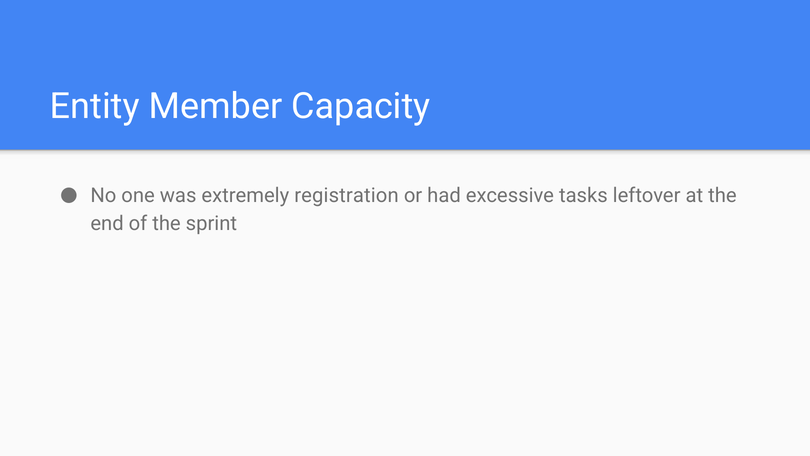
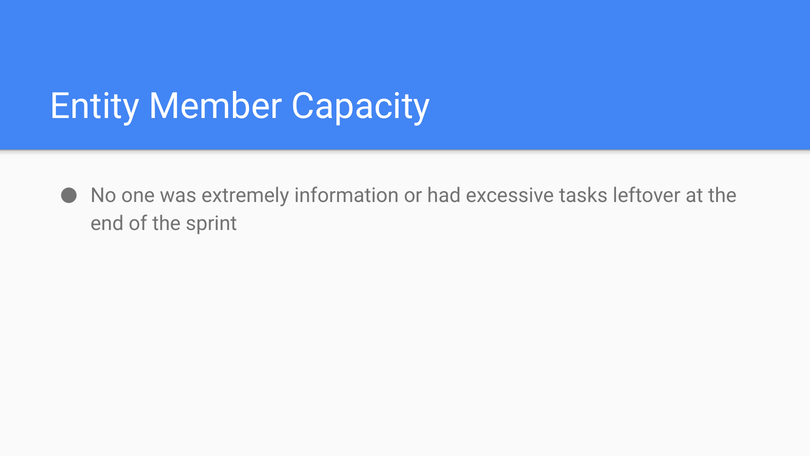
registration: registration -> information (347, 195)
